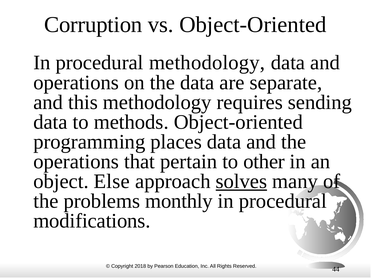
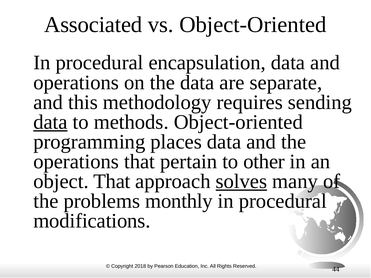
Corruption: Corruption -> Associated (93, 25)
procedural methodology: methodology -> encapsulation (207, 63)
data underline: none -> present (50, 122)
object Else: Else -> That (112, 181)
